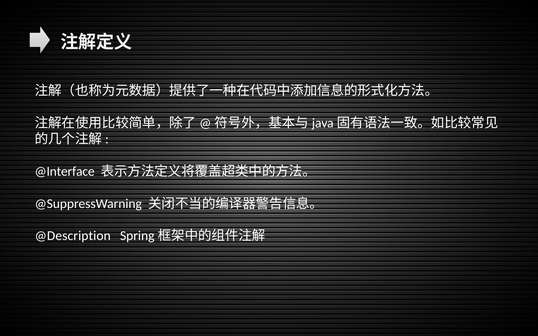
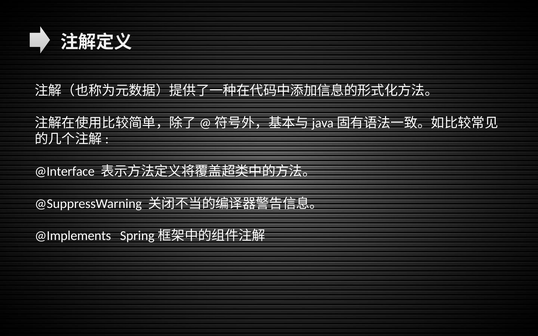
@Description: @Description -> @Implements (73, 236)
